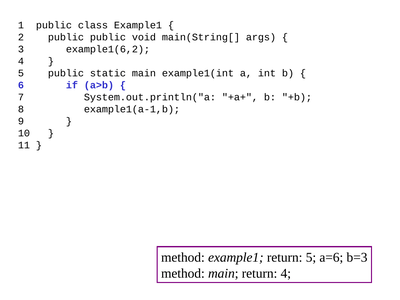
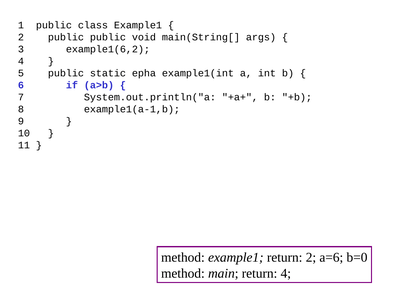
static main: main -> epha (144, 73)
return 5: 5 -> 2 (311, 258)
b=3: b=3 -> b=0 (357, 258)
